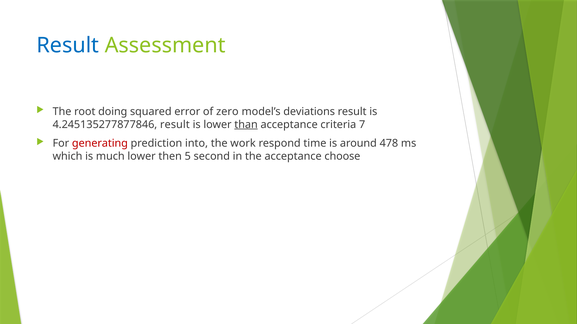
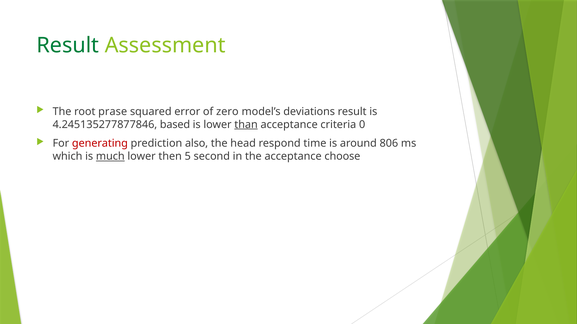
Result colour: blue -> green (68, 46)
doing: doing -> prase (113, 112)
4.245135277877846 result: result -> based (175, 125)
7: 7 -> 0 (362, 125)
into: into -> also (197, 144)
work: work -> head (243, 144)
478: 478 -> 806 (389, 144)
much underline: none -> present (110, 157)
